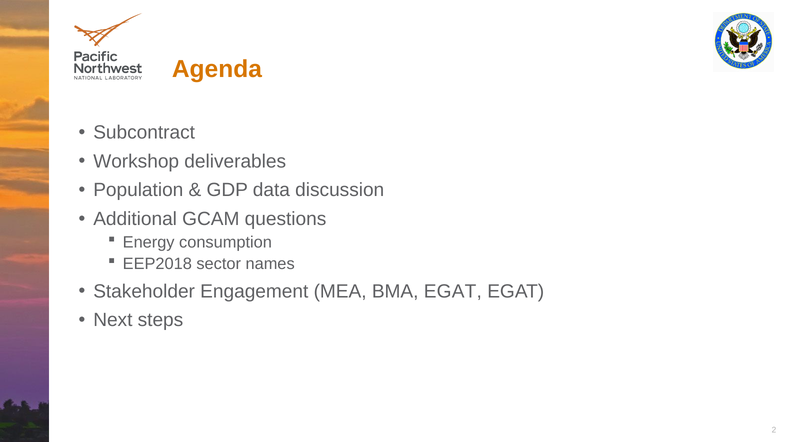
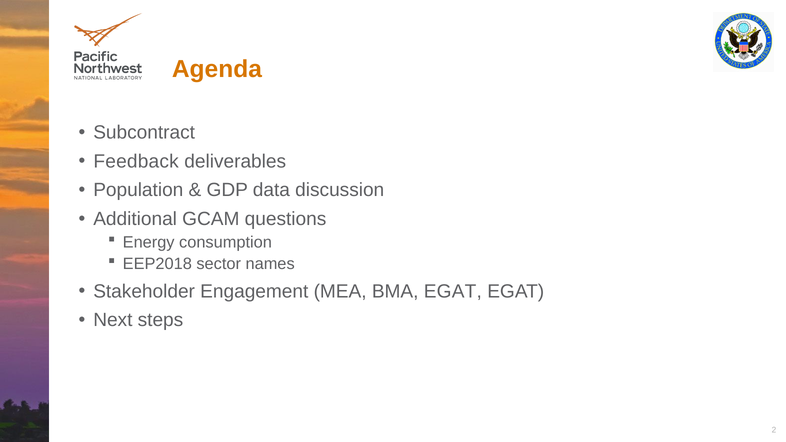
Workshop: Workshop -> Feedback (136, 161)
